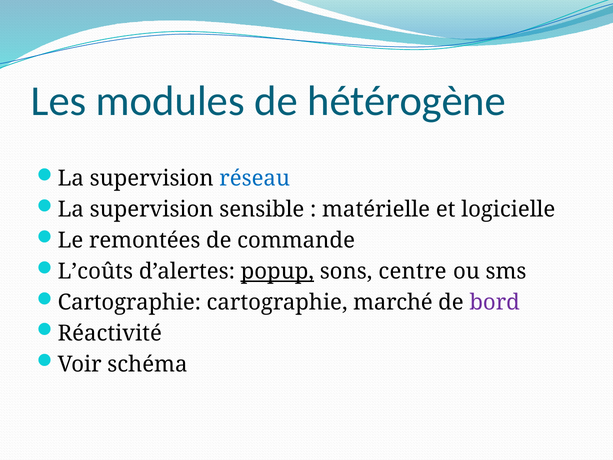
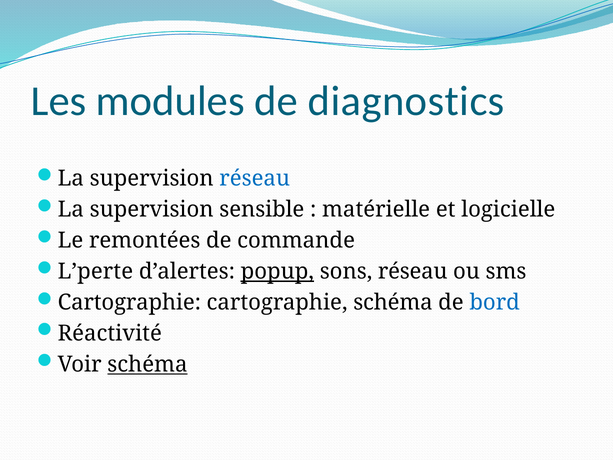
hétérogène: hétérogène -> diagnostics (406, 101)
L’coûts: L’coûts -> L’perte (95, 271)
sons centre: centre -> réseau (413, 271)
cartographie marché: marché -> schéma (393, 302)
bord colour: purple -> blue (495, 302)
schéma underline: none -> present (147, 364)
